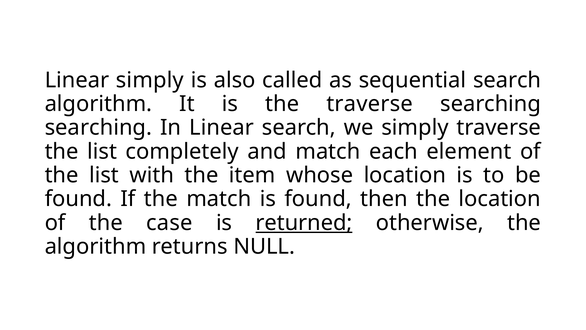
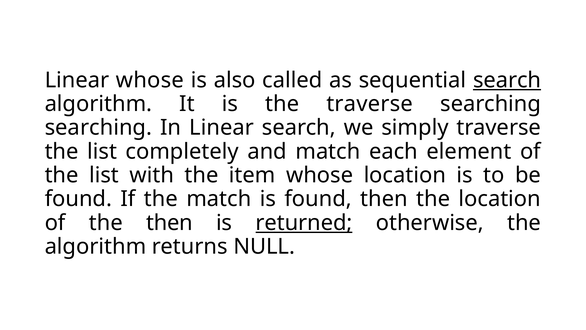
Linear simply: simply -> whose (150, 80)
search underline: none -> present (507, 80)
the case: case -> then (169, 222)
